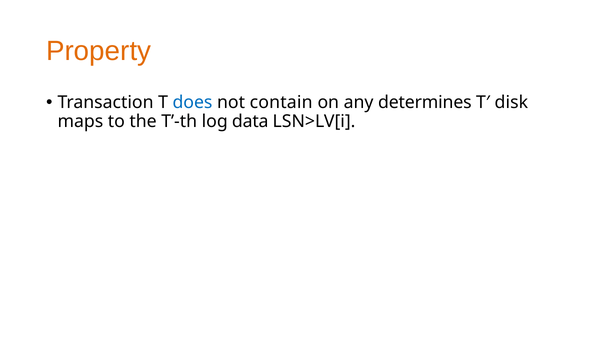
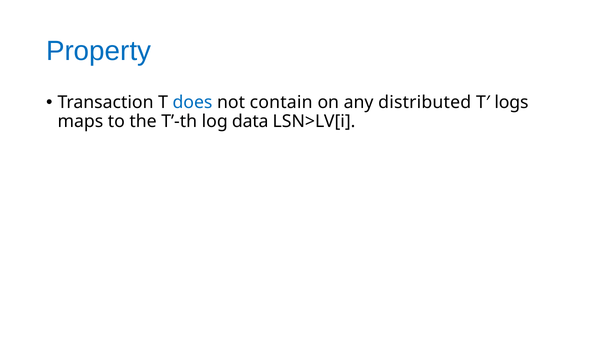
Property colour: orange -> blue (99, 51)
determines: determines -> distributed (425, 102)
disk: disk -> logs (511, 102)
